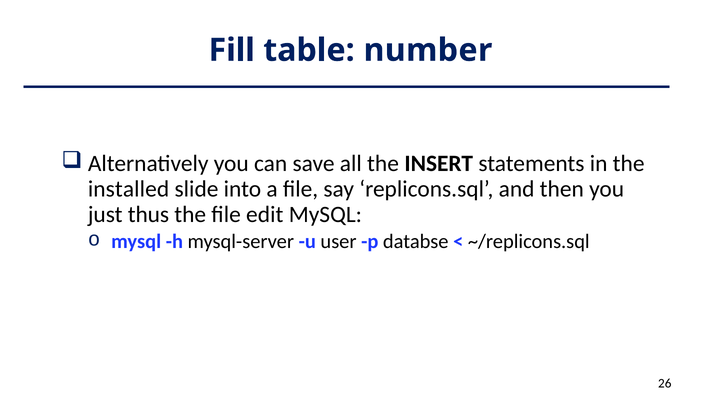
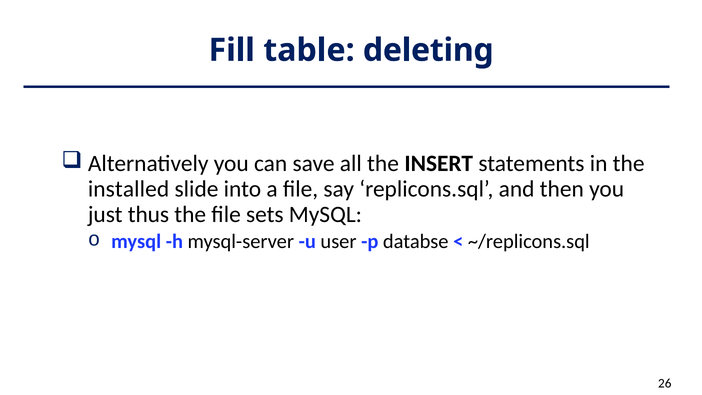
number: number -> deleting (428, 50)
edit: edit -> sets (265, 214)
